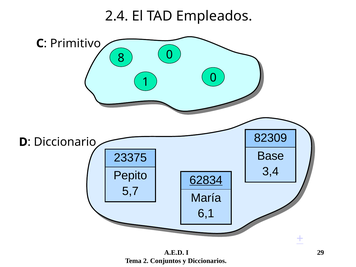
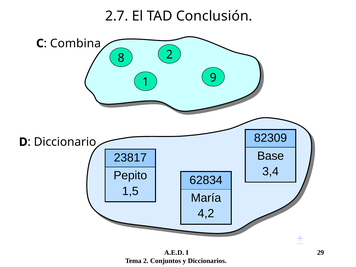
2.4: 2.4 -> 2.7 (117, 16)
Empleados: Empleados -> Conclusión (214, 16)
Primitivo: Primitivo -> Combina (75, 43)
8 0: 0 -> 2 (169, 55)
1 0: 0 -> 9 (213, 78)
23375: 23375 -> 23817 (130, 158)
62834 underline: present -> none (206, 180)
5,7: 5,7 -> 1,5 (130, 191)
6,1: 6,1 -> 4,2 (206, 214)
